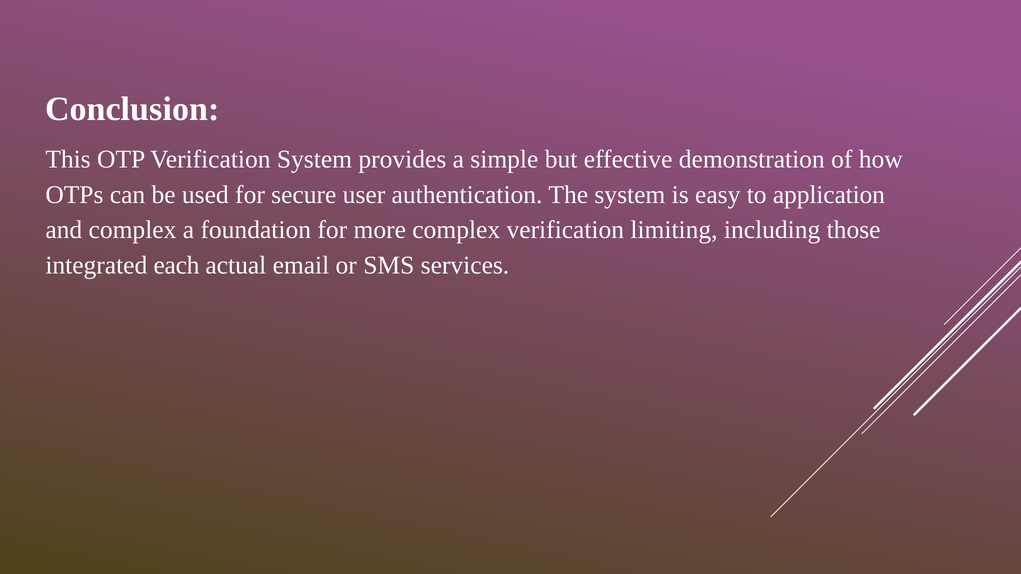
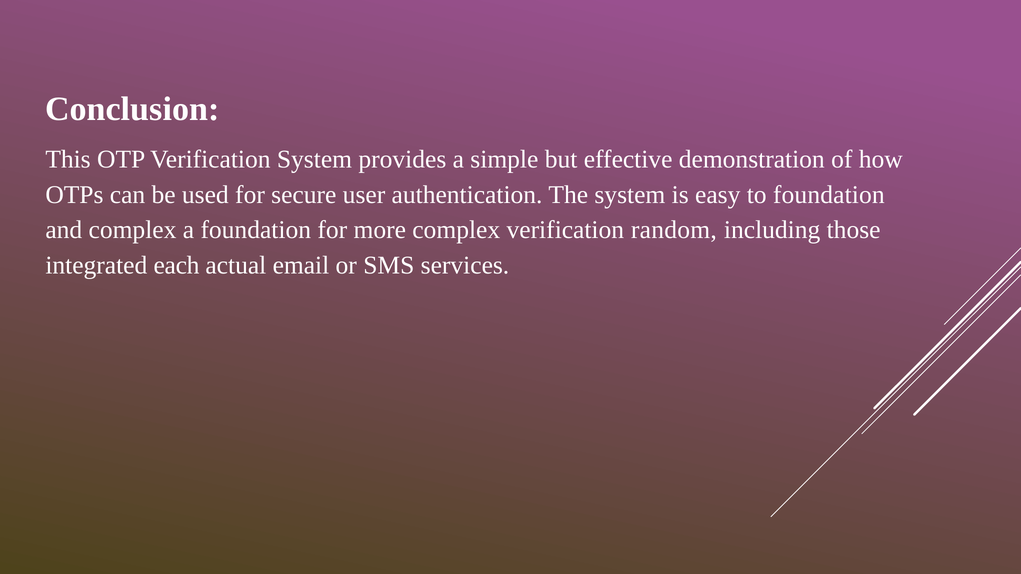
to application: application -> foundation (829, 195)
limiting: limiting -> random (674, 230)
